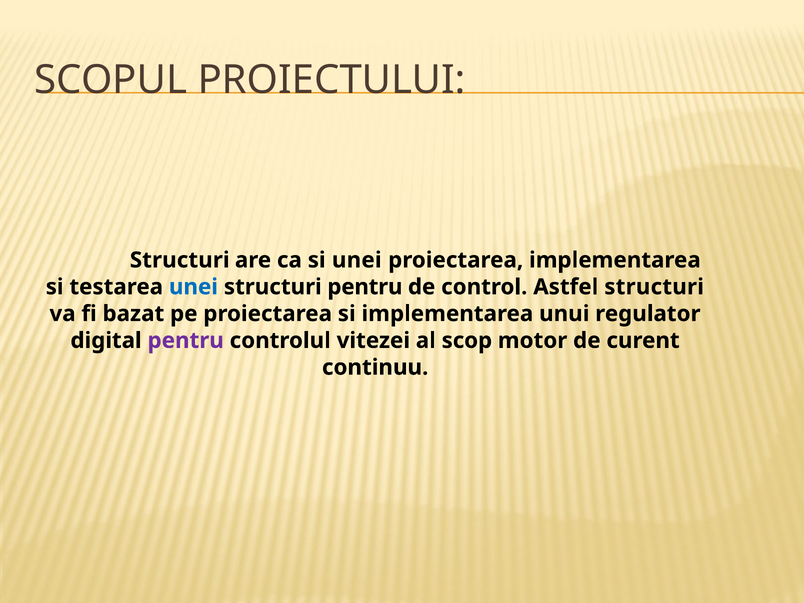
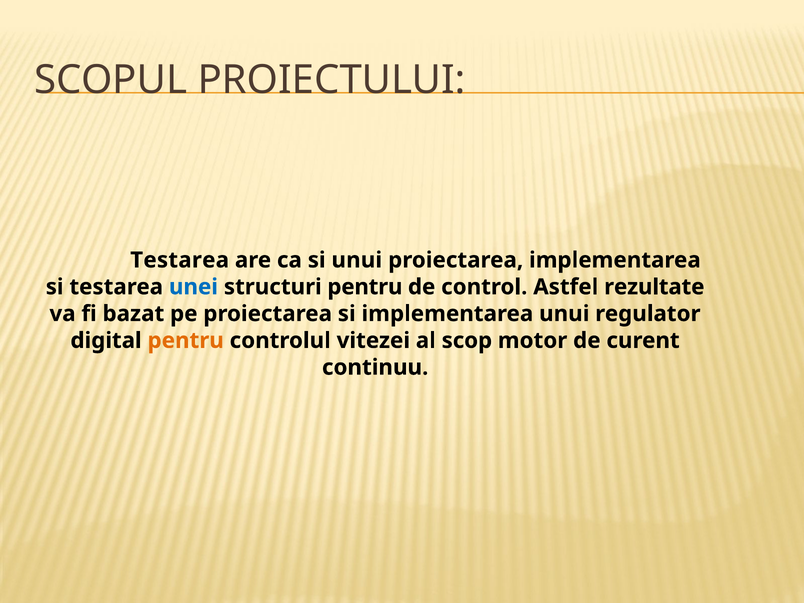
Structuri: Structuri -> Testarea (180, 260)
si unei: unei -> unui (357, 260)
Astfel structuri: structuri -> rezultate (654, 287)
pentru colour: purple -> orange (186, 341)
